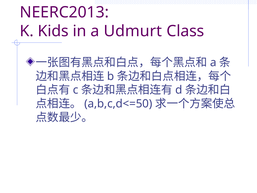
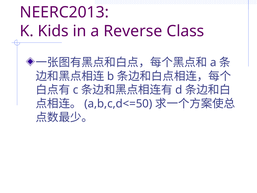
Udmurt: Udmurt -> Reverse (133, 31)
